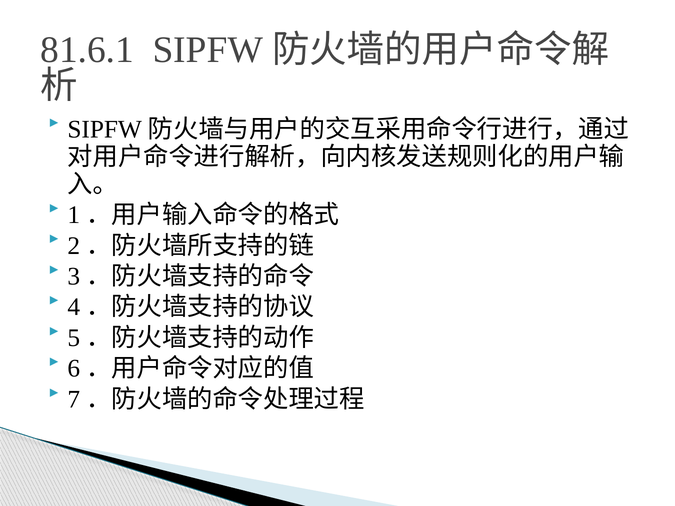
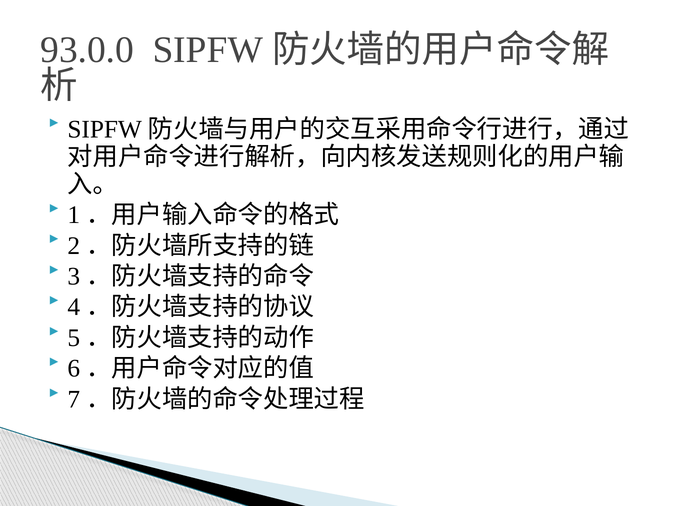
81.6.1: 81.6.1 -> 93.0.0 (87, 50)
